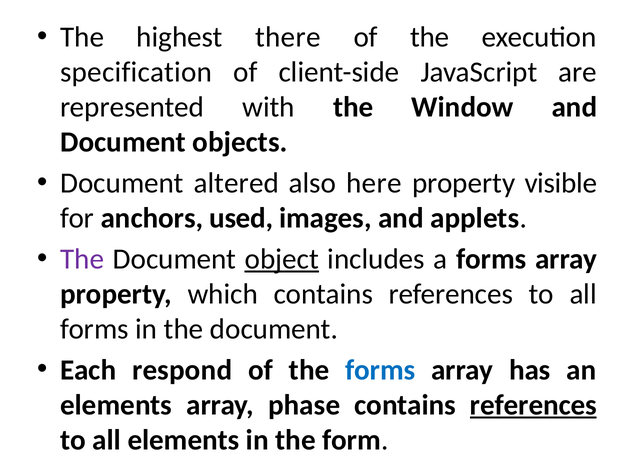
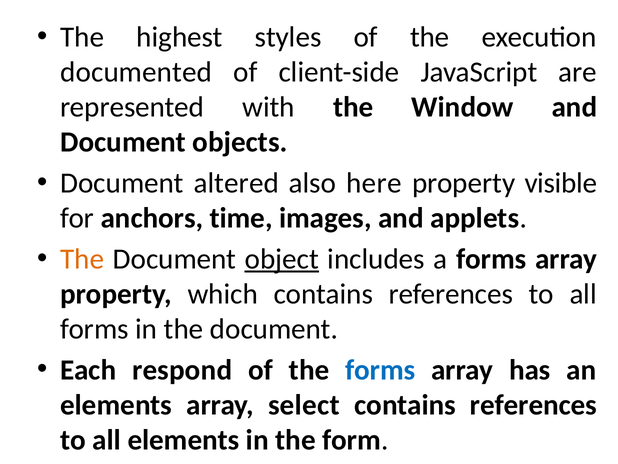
there: there -> styles (288, 37)
specification: specification -> documented (136, 72)
used: used -> time (241, 218)
The colour: purple -> orange (82, 259)
phase: phase -> select (304, 404)
references underline: present -> none (533, 404)
